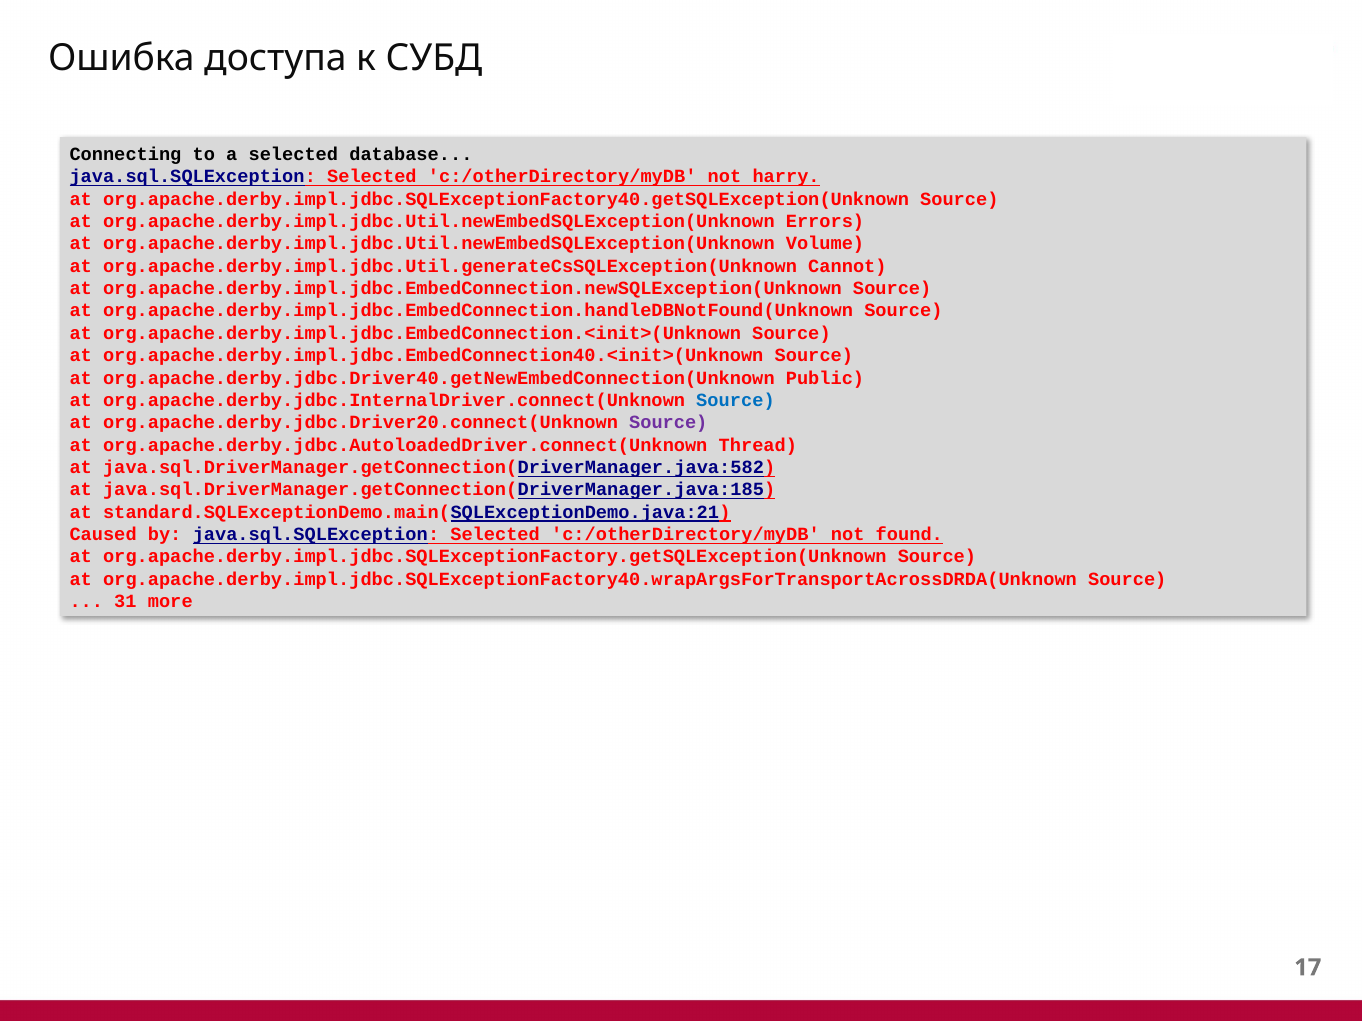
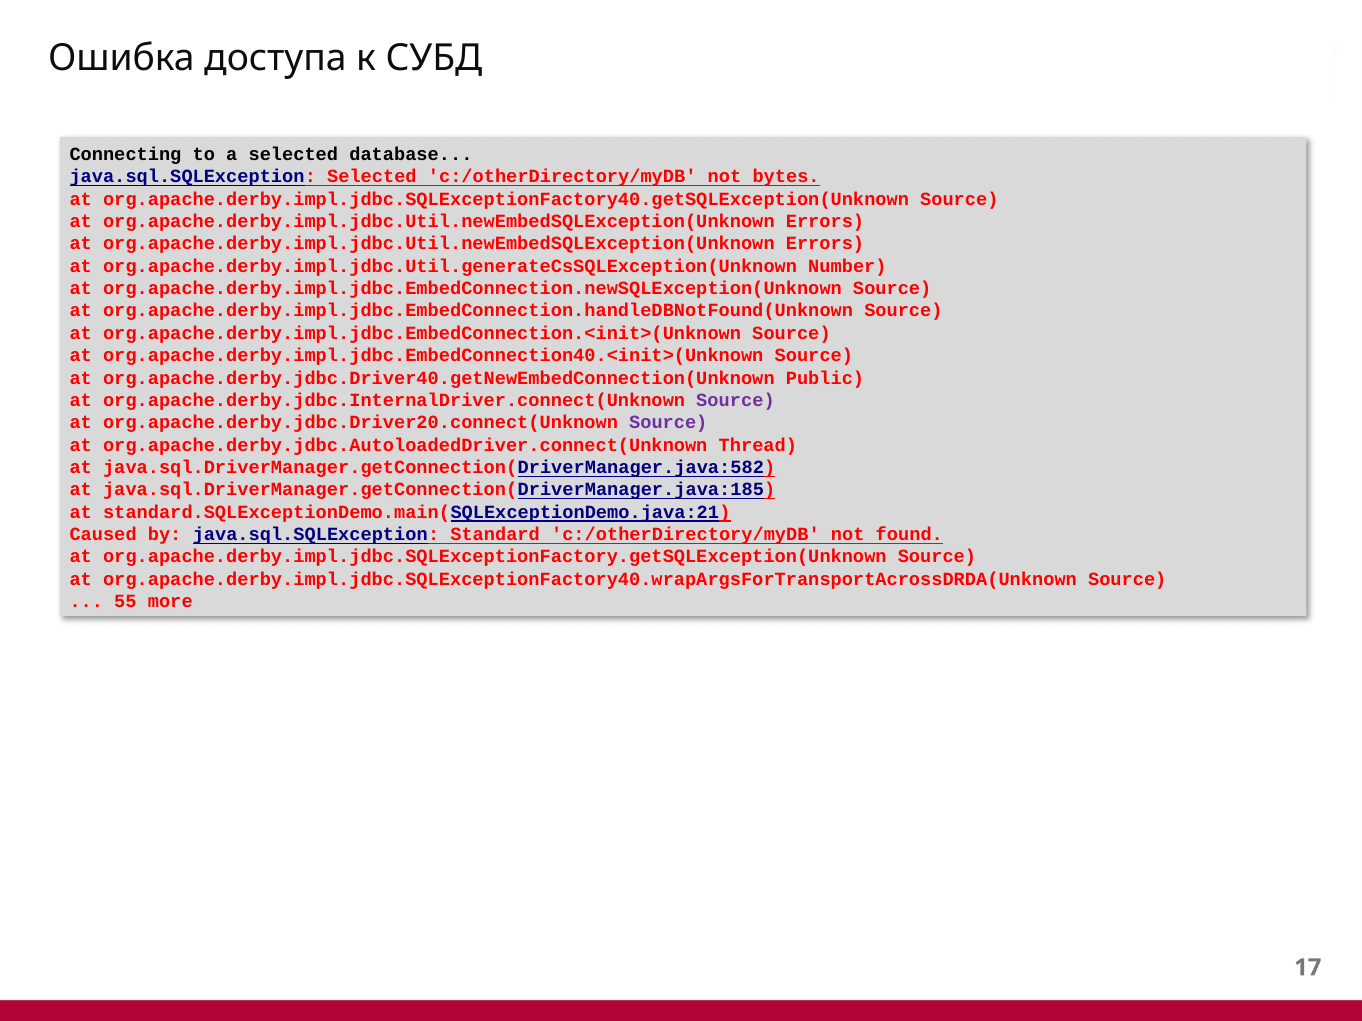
harry: harry -> bytes (786, 177)
Volume: Volume -> Errors (825, 244)
Cannot: Cannot -> Number (847, 266)
Source colour: blue -> purple (735, 400)
by java.sql.SQLException Selected: Selected -> Standard (495, 535)
31: 31 -> 55 (125, 602)
